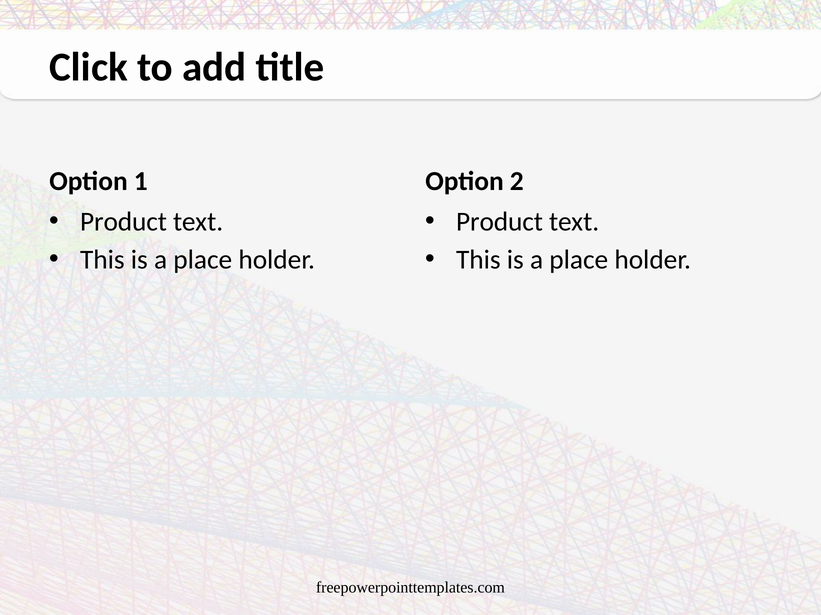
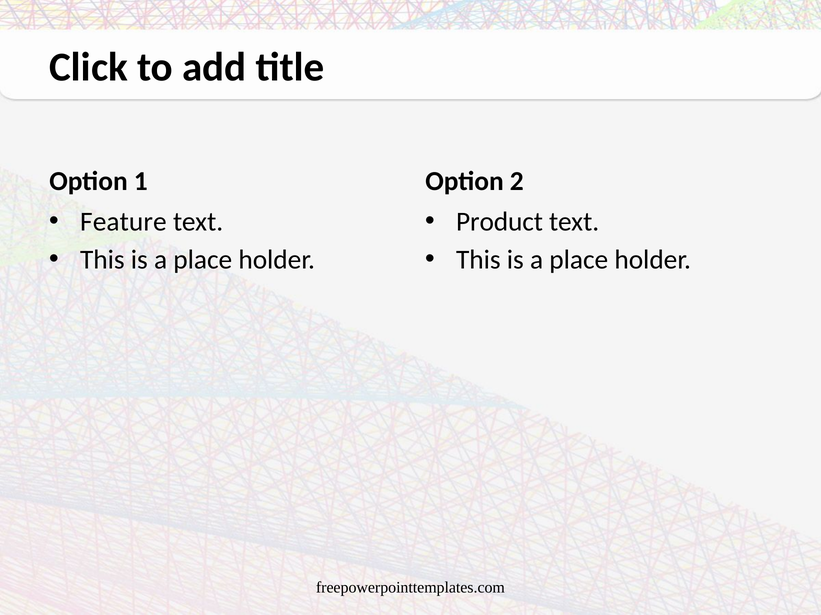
Product: Product -> Feature (123, 222)
